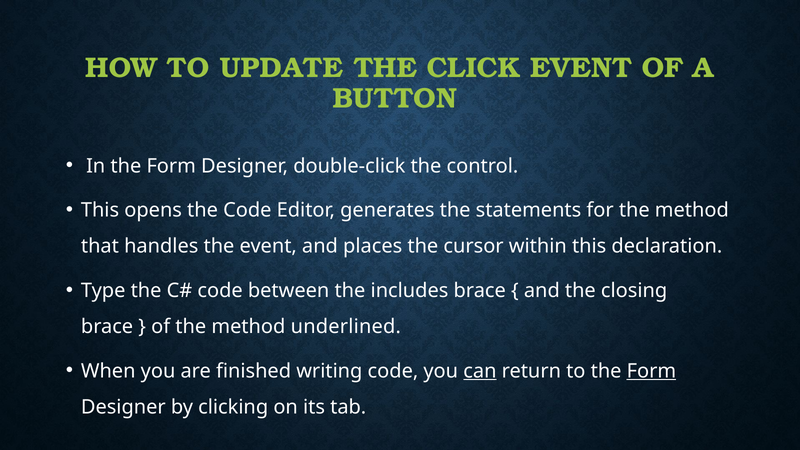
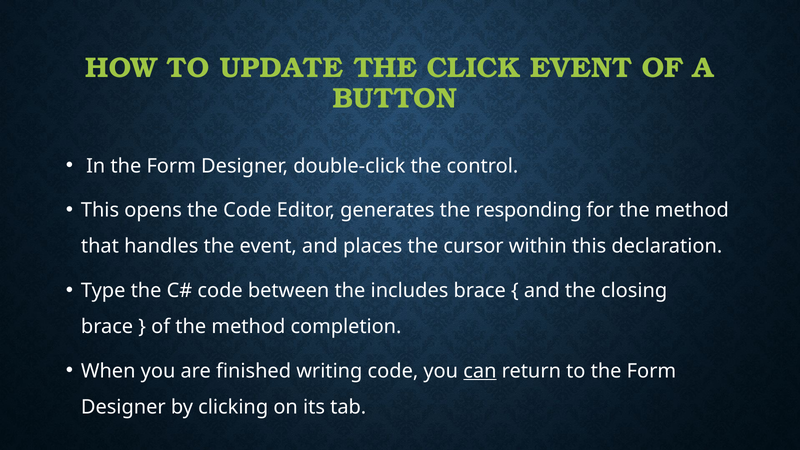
statements: statements -> responding (529, 210)
underlined: underlined -> completion (346, 327)
Form underline: present -> none (651, 371)
